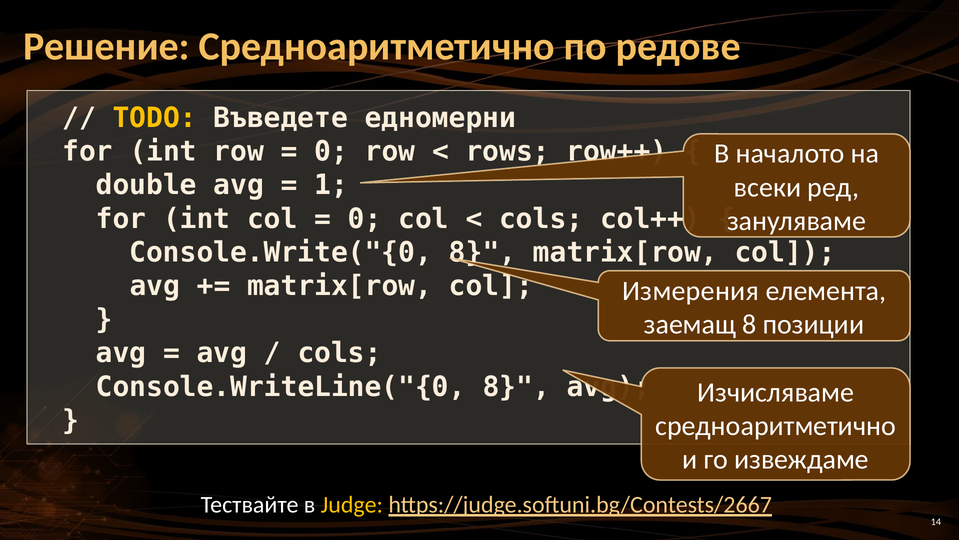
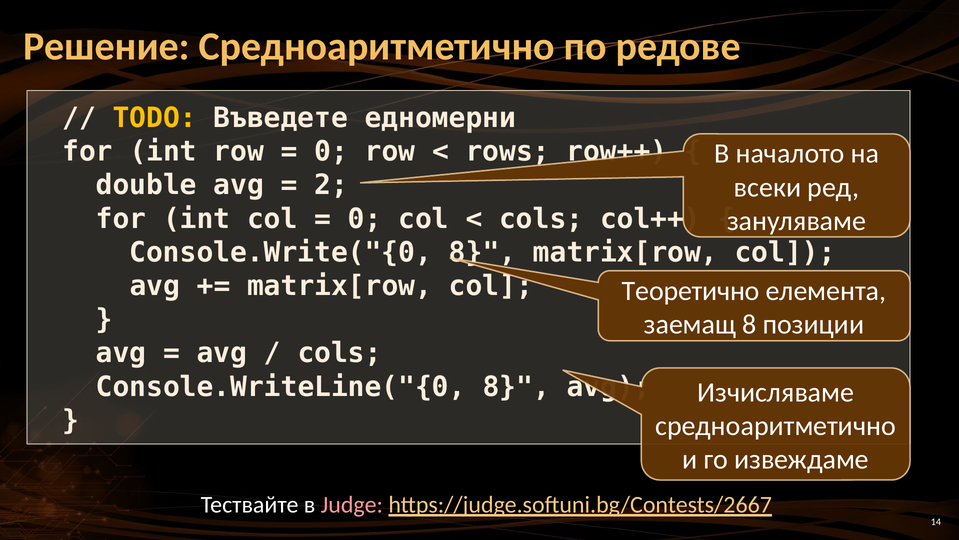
1: 1 -> 2 (331, 185)
Измерения: Измерения -> Теоретично (691, 291)
Judge colour: yellow -> pink (352, 504)
